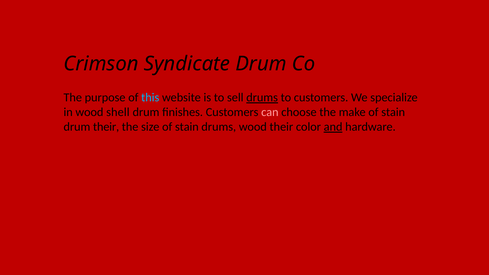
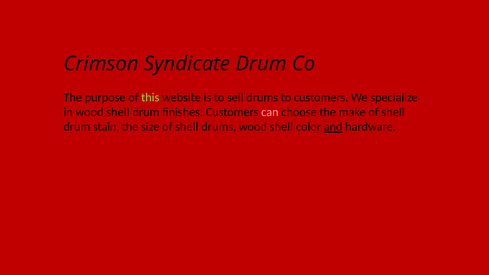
this colour: light blue -> light green (150, 98)
drums underline: present -> none (262, 98)
make of stain: stain -> shell (393, 112)
drum their: their -> stain (106, 127)
size of stain: stain -> shell (187, 127)
drums wood their: their -> shell (281, 127)
